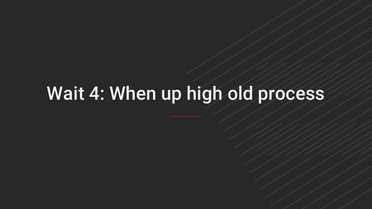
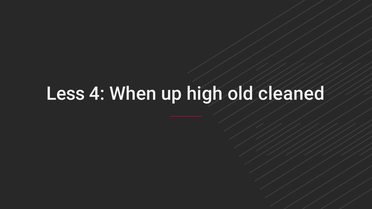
Wait: Wait -> Less (66, 94)
process: process -> cleaned (291, 94)
